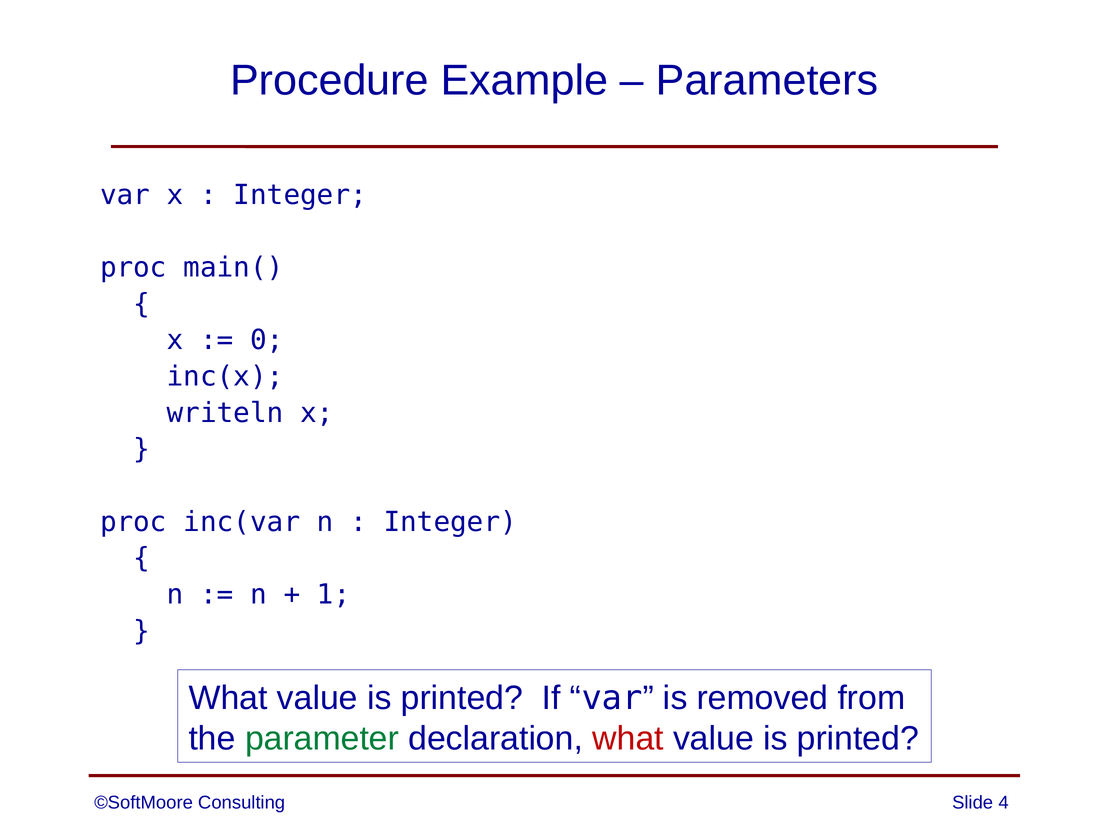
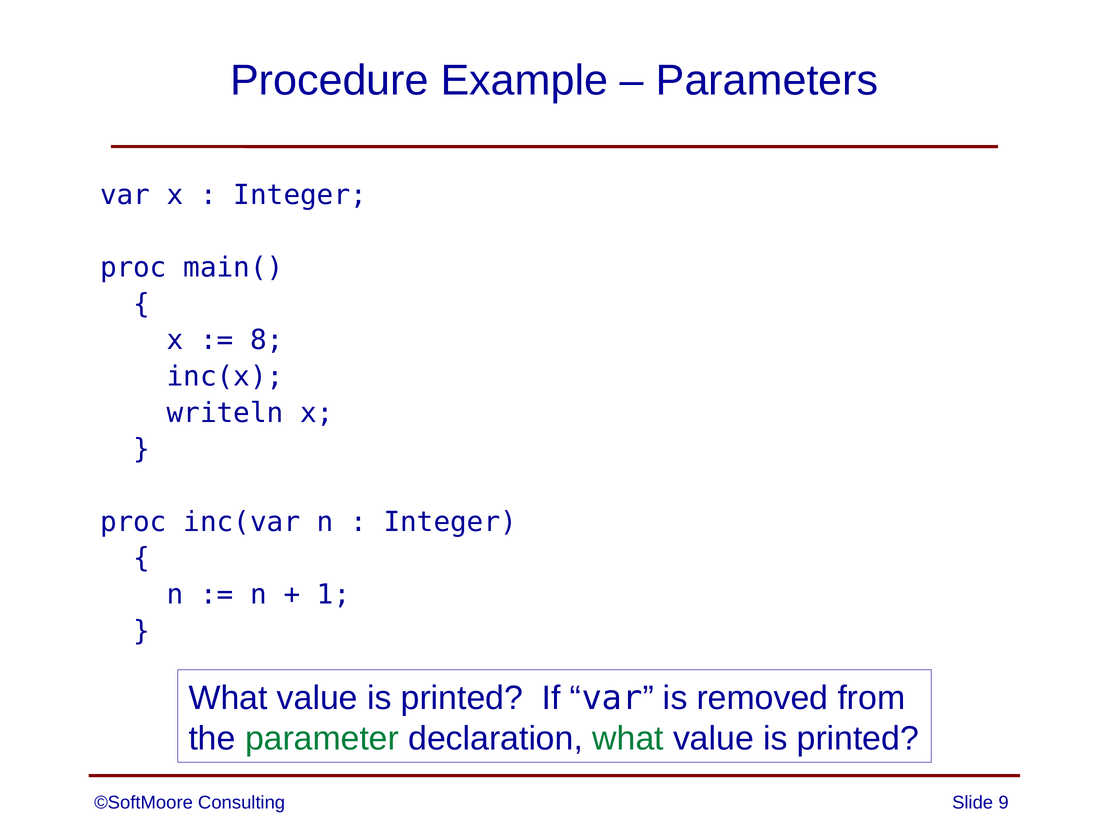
0: 0 -> 8 (267, 341)
what colour: red -> green (628, 739)
4: 4 -> 9 (1004, 803)
